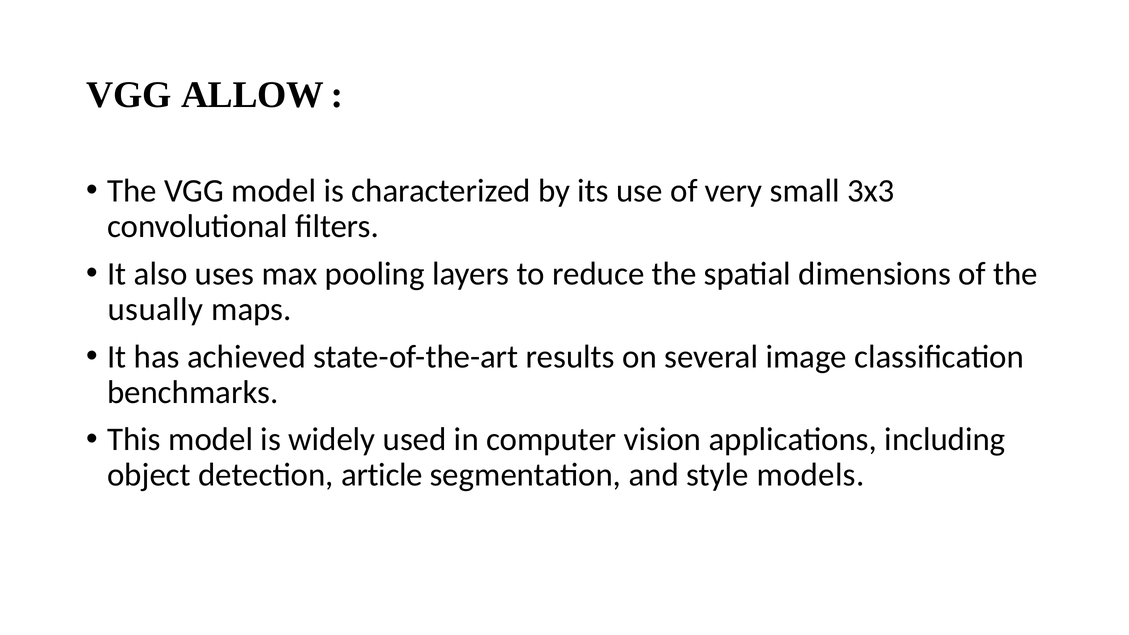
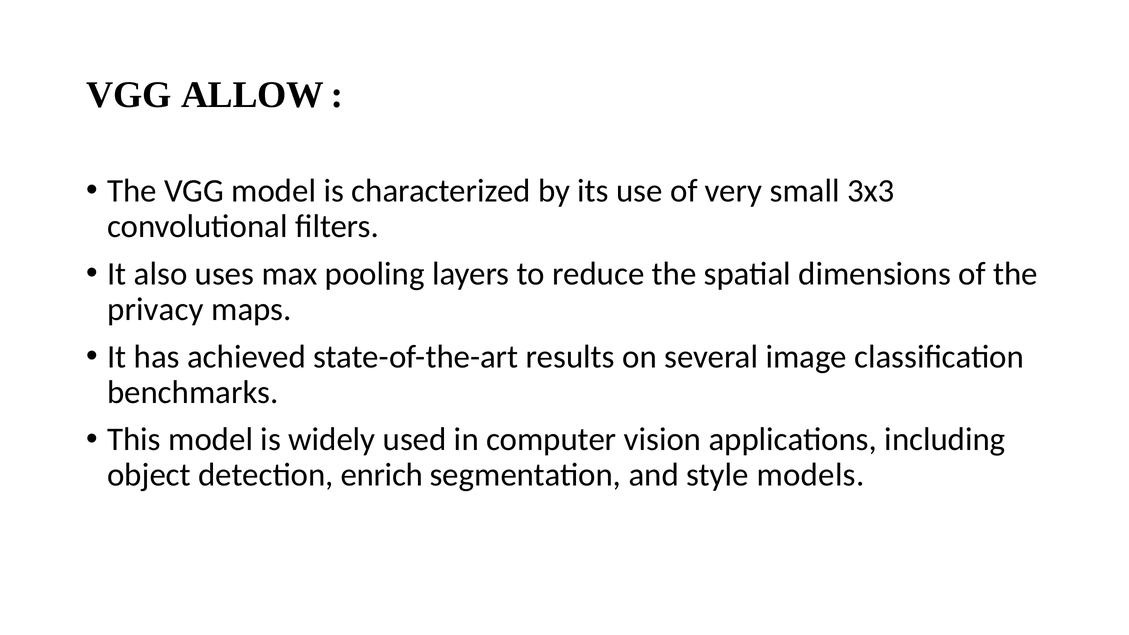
usually: usually -> privacy (155, 309)
article: article -> enrich (382, 475)
